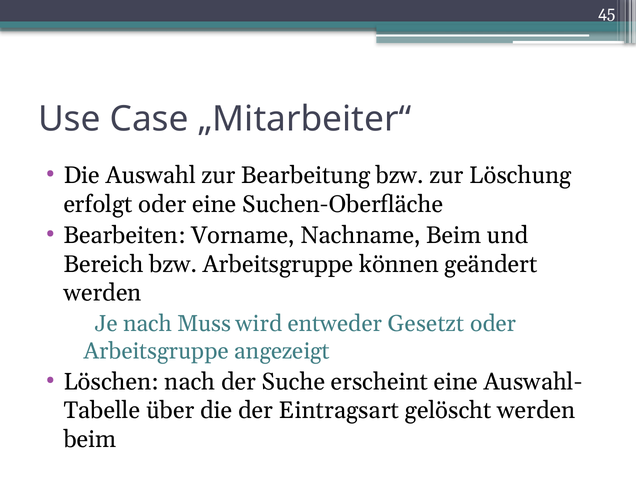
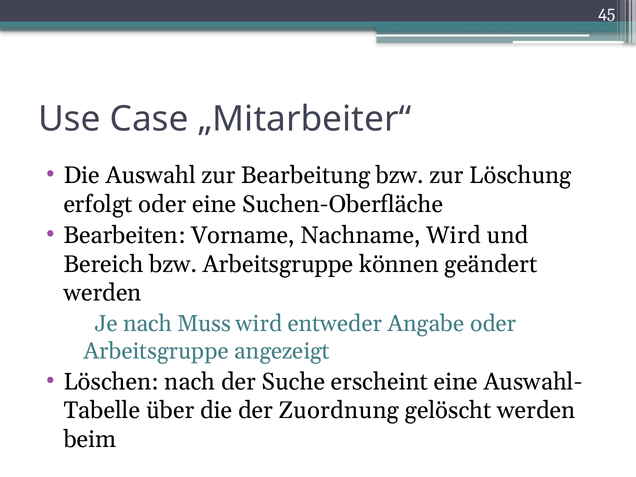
Nachname Beim: Beim -> Wird (454, 236)
Gesetzt: Gesetzt -> Angabe (426, 323)
Eintragsart: Eintragsart -> Zuordnung (339, 410)
